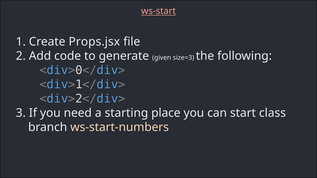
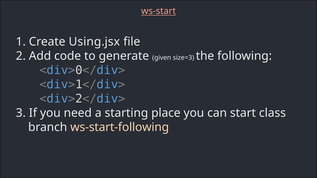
Props.jsx: Props.jsx -> Using.jsx (94, 42)
ws-start-numbers: ws-start-numbers -> ws-start-following (120, 127)
